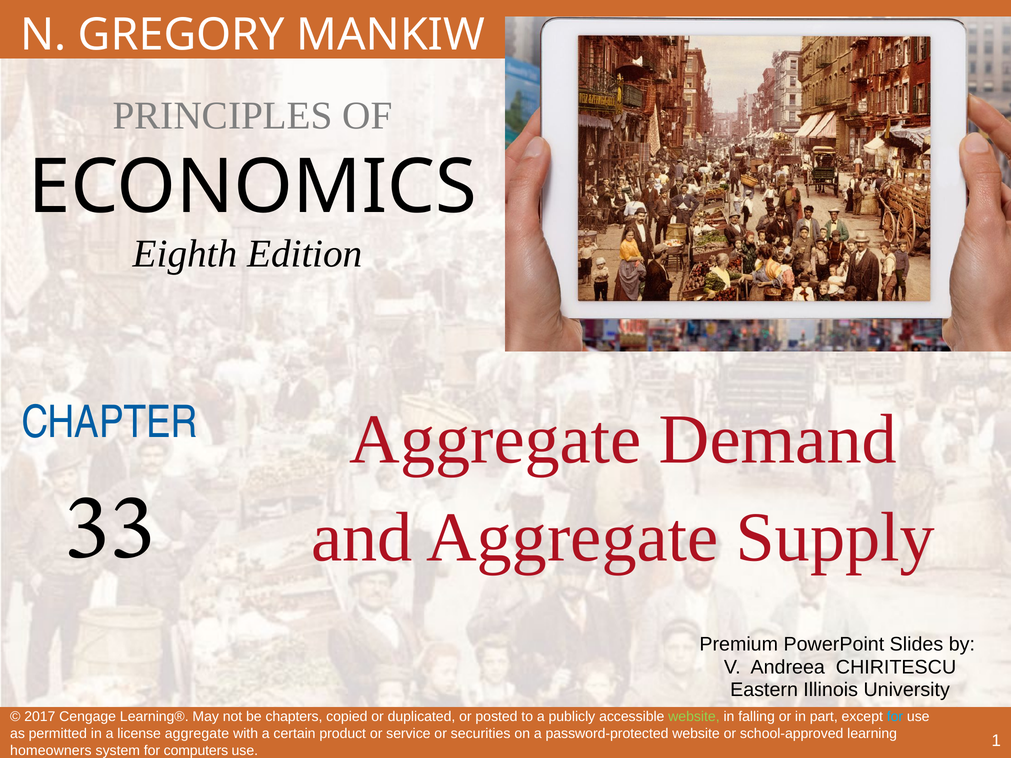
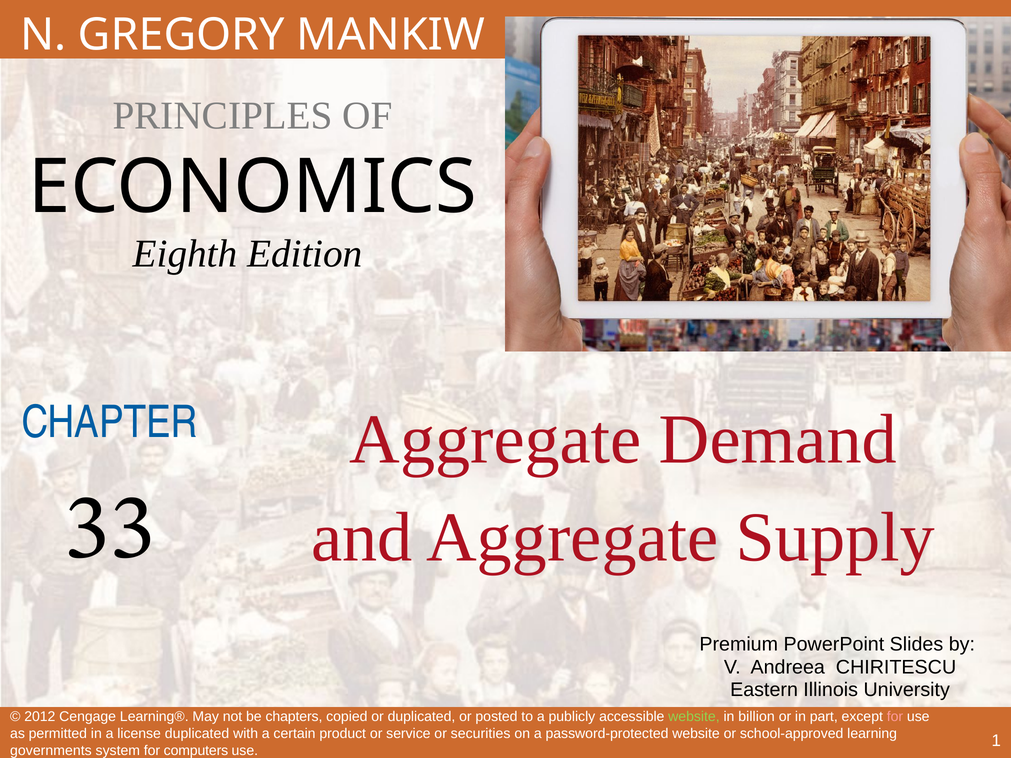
2017: 2017 -> 2012 (40, 717)
falling: falling -> billion (757, 717)
for colour: light blue -> pink (895, 717)
license aggregate: aggregate -> duplicated (197, 734)
homeowners: homeowners -> governments (51, 751)
